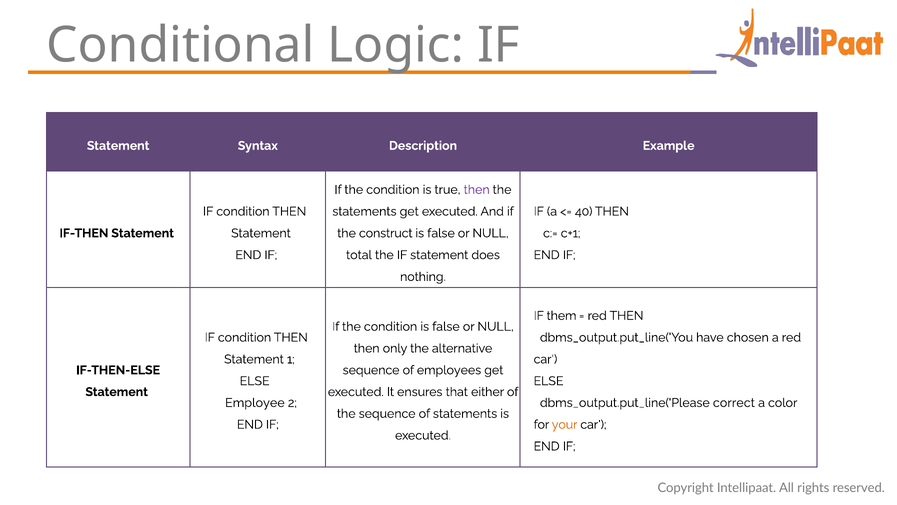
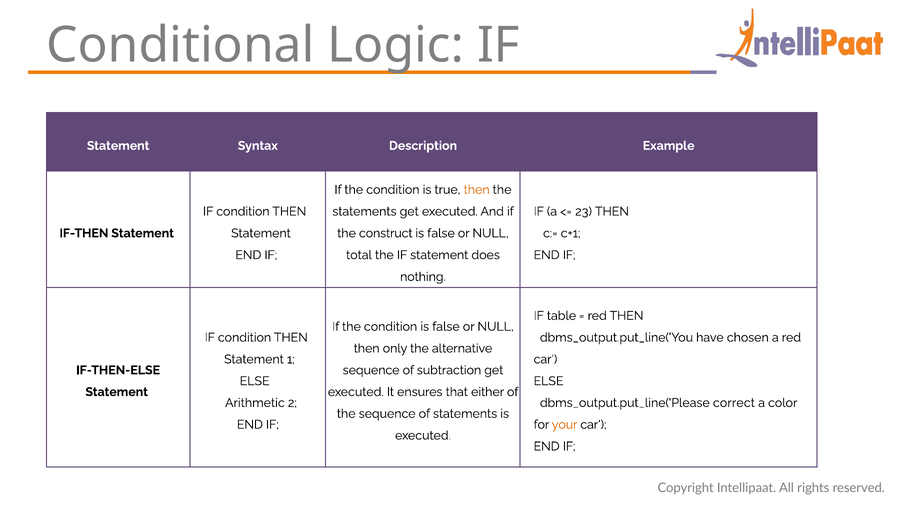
then colour: purple -> orange (477, 190)
40: 40 -> 23 (584, 211)
them: them -> table (561, 315)
employees: employees -> subtraction (449, 370)
Employee: Employee -> Arithmetic (255, 402)
